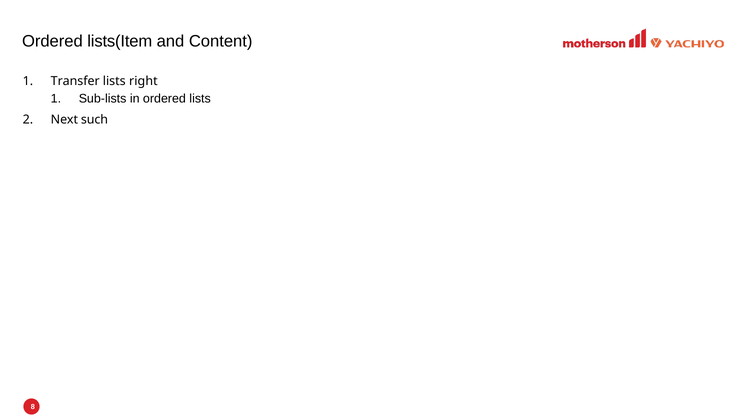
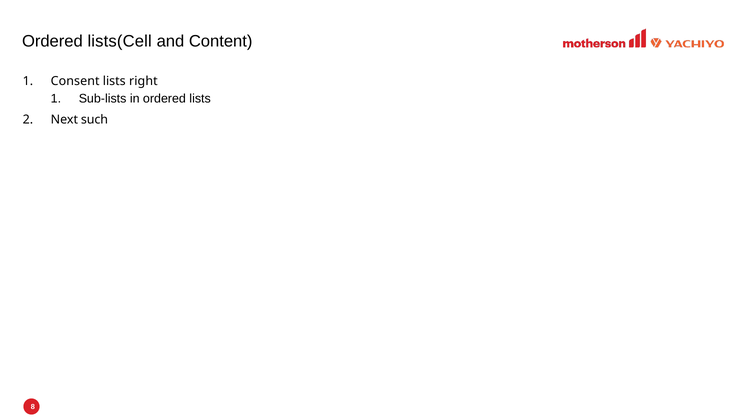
lists(Item: lists(Item -> lists(Cell (120, 41)
Transfer: Transfer -> Consent (75, 81)
